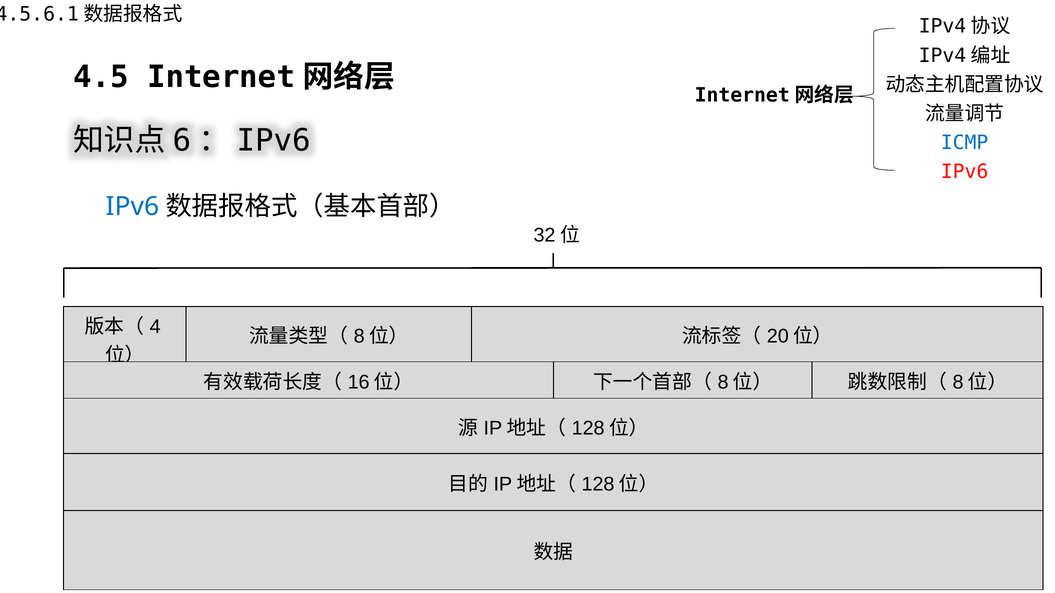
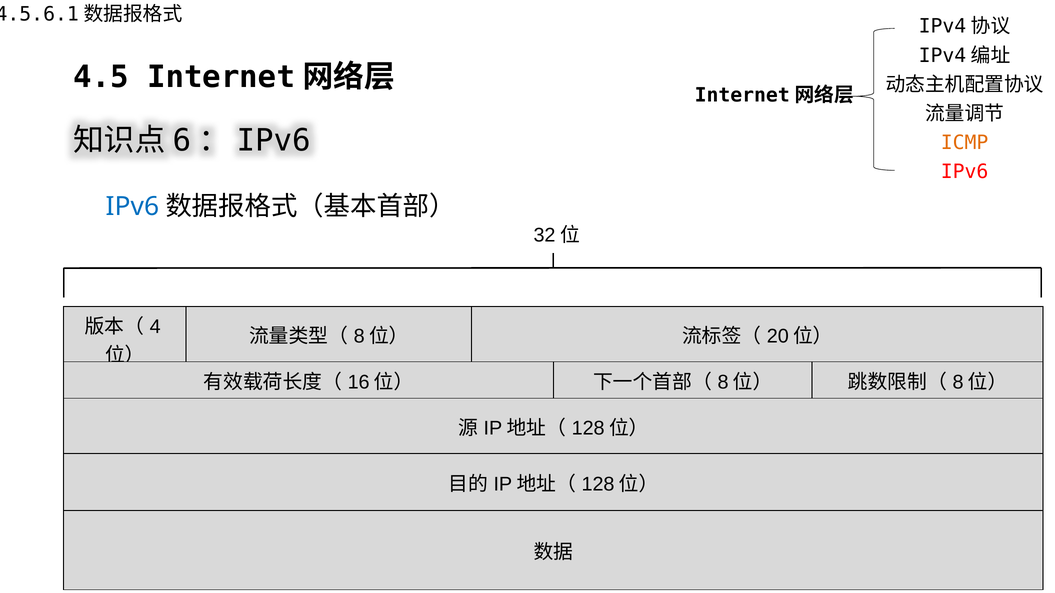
ICMP colour: blue -> orange (965, 143)
